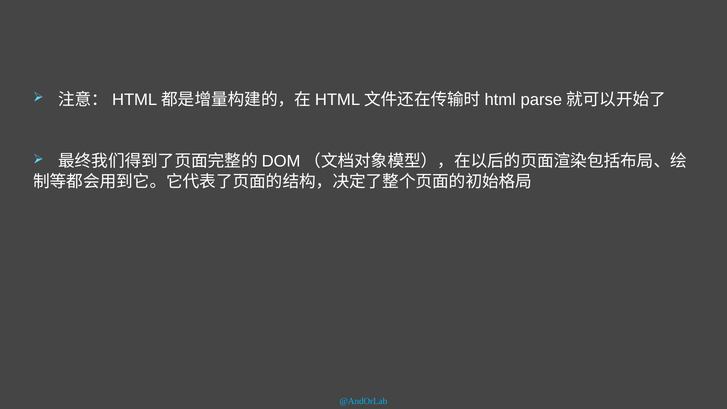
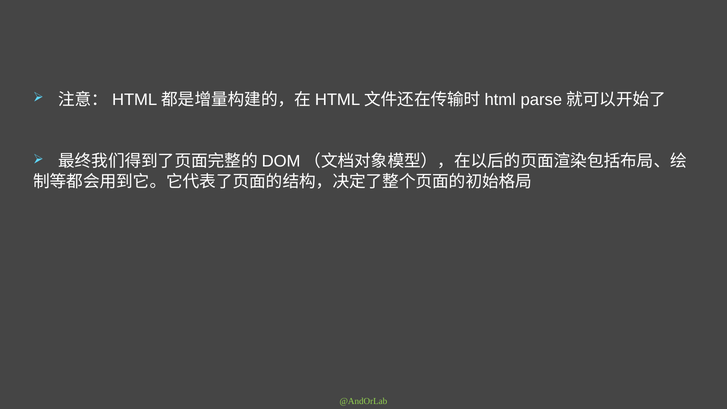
@AndOrLab colour: light blue -> light green (363, 401)
